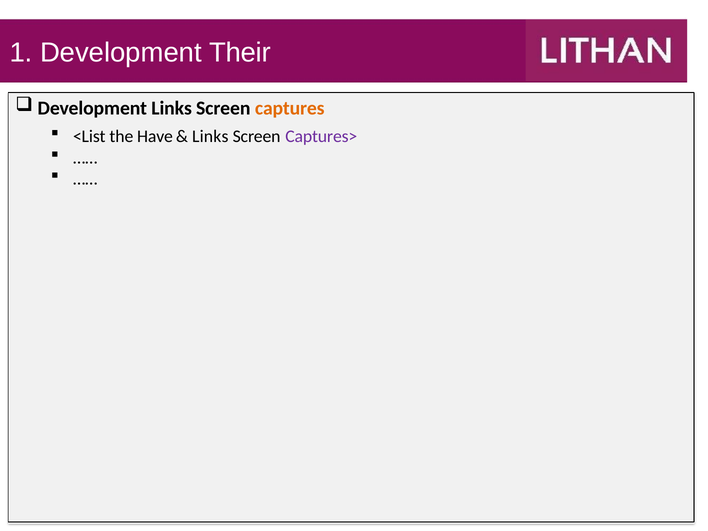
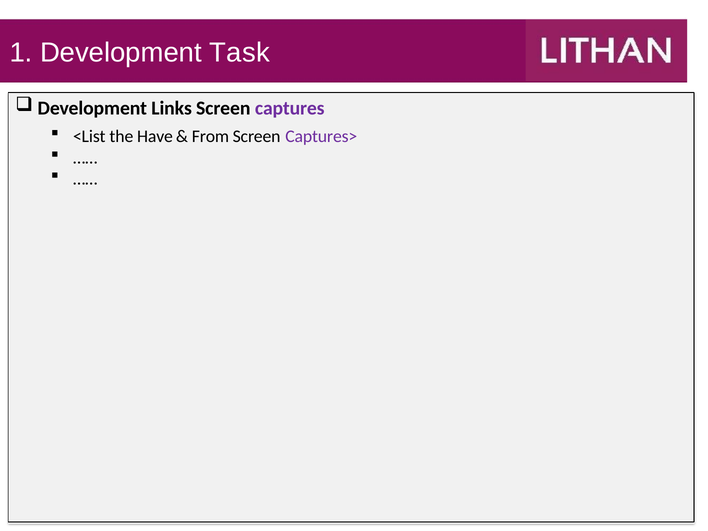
Their: Their -> Task (240, 53)
captures colour: orange -> purple (290, 108)
Links: Links -> From (210, 136)
